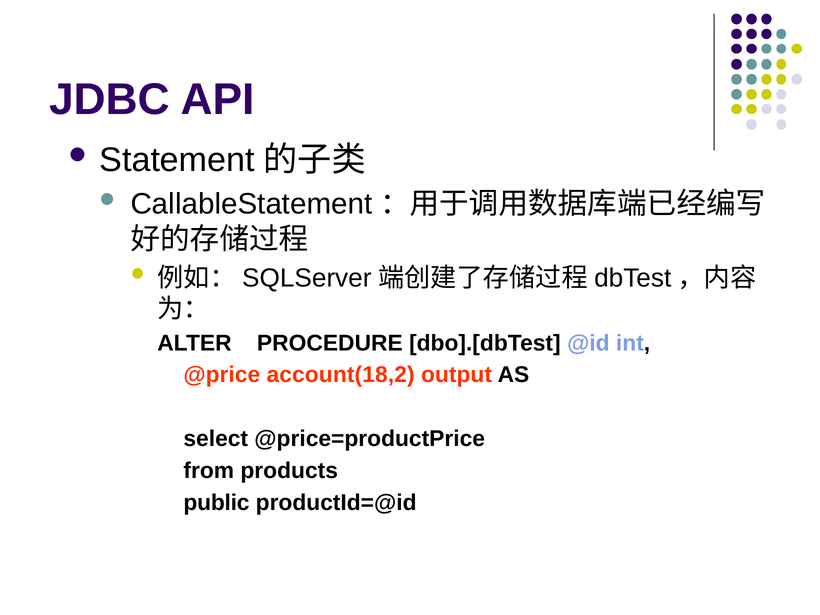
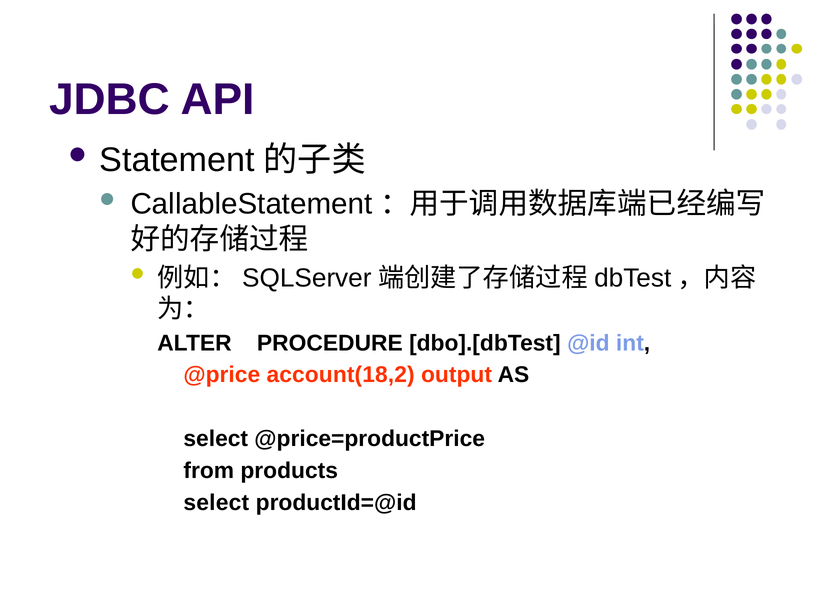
public: public -> select (216, 502)
